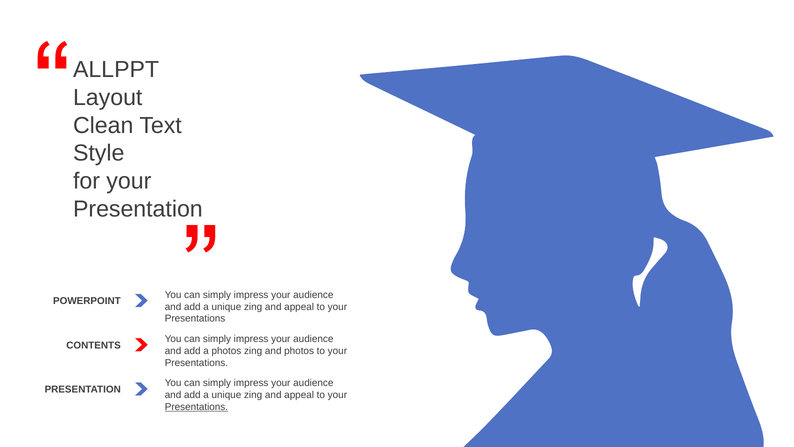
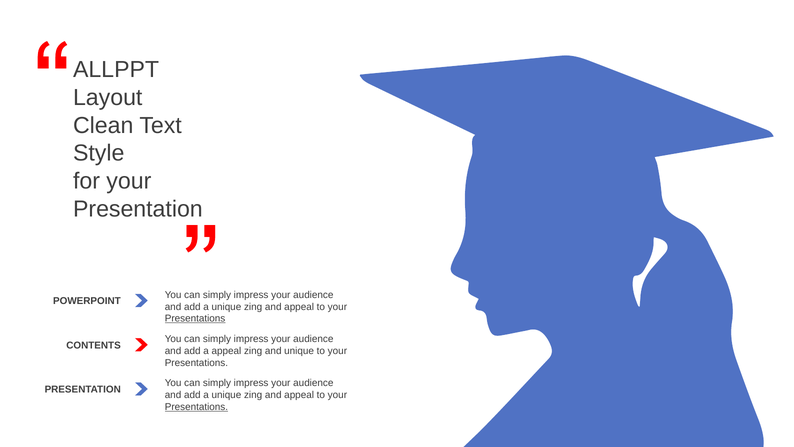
Presentations underline: none -> present (195, 318)
a photos: photos -> appeal (226, 351)
and photos: photos -> unique (299, 351)
